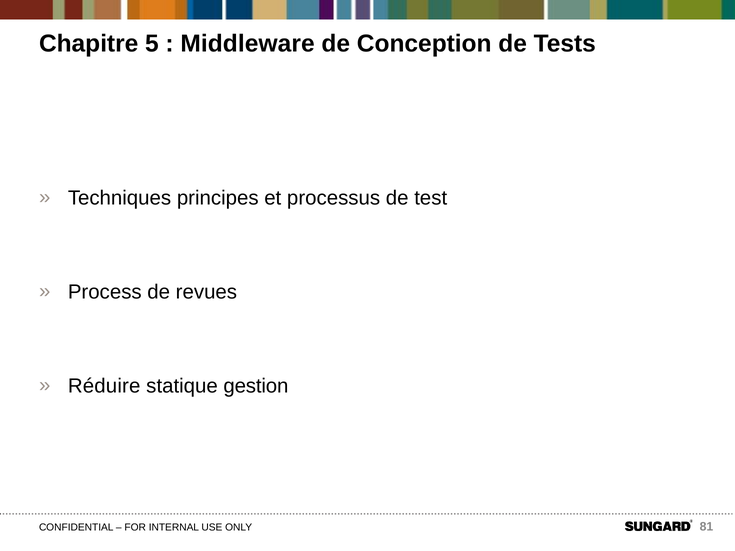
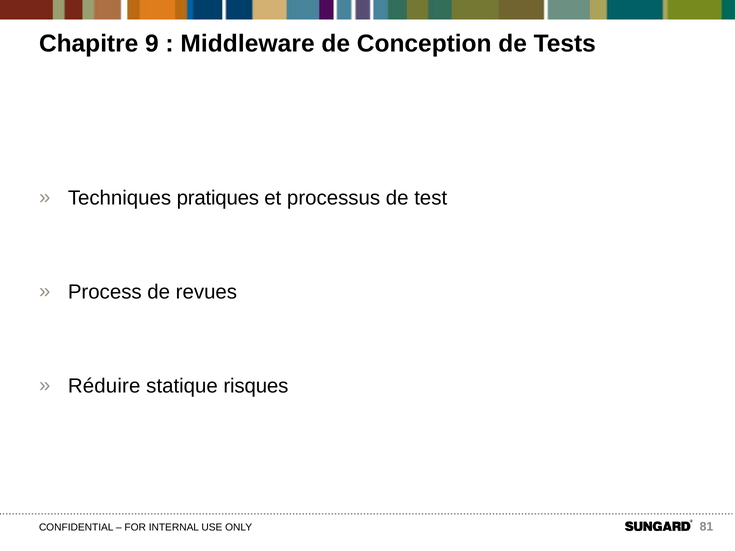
5: 5 -> 9 (152, 44)
principes: principes -> pratiques (218, 198)
gestion: gestion -> risques (256, 386)
